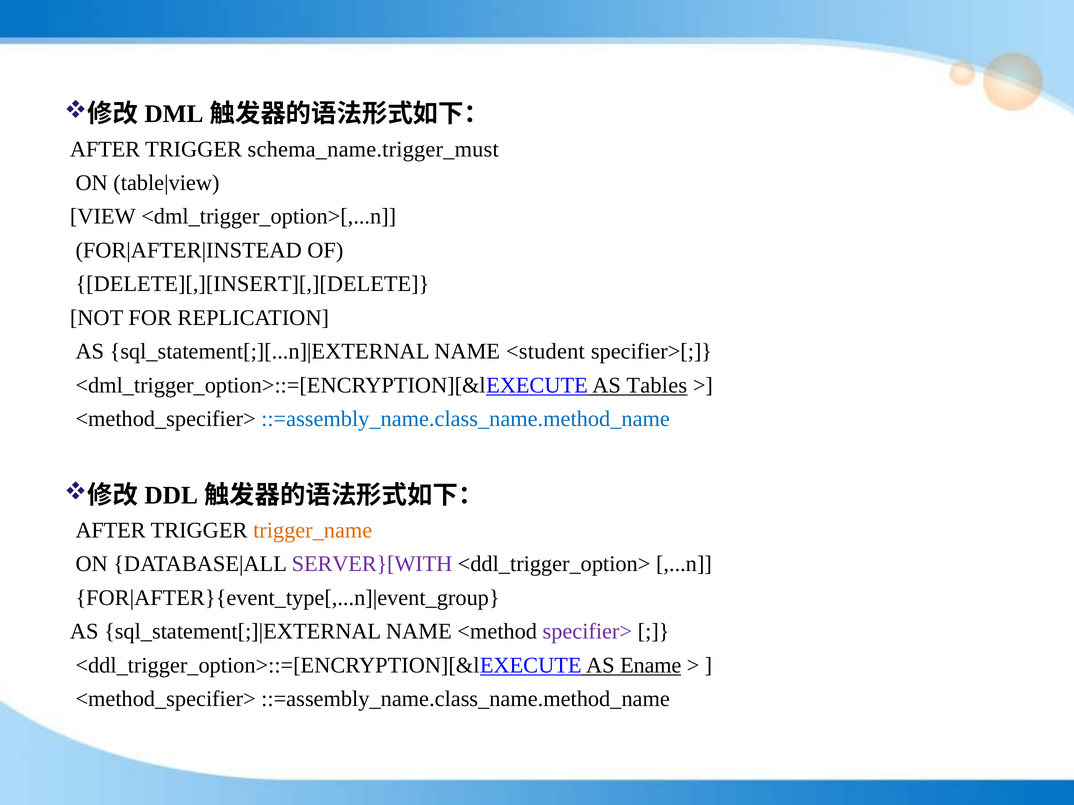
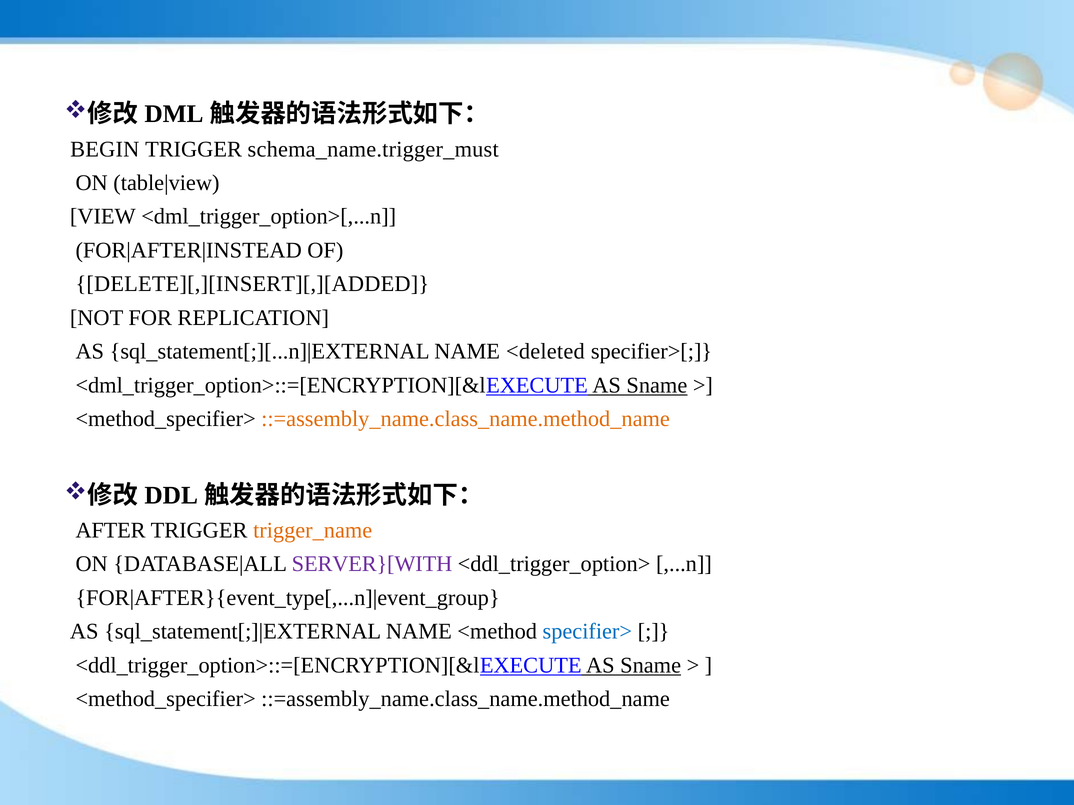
AFTER: AFTER -> BEGIN (105, 149)
DELETE][,][INSERT][,][DELETE: DELETE][,][INSERT][,][DELETE -> DELETE][,][INSERT][,][ADDED (252, 284)
<student: <student -> <deleted (545, 352)
<dml_trigger_option>::=[ENCRYPTION][&lEXECUTE AS Tables: Tables -> Sname (657, 385)
::=assembly_name.class_name.method_name colour: blue -> orange (466, 419)
specifier> colour: purple -> blue (587, 632)
<ddl_trigger_option>::=[ENCRYPTION][&lEXECUTE AS Ename: Ename -> Sname (651, 666)
